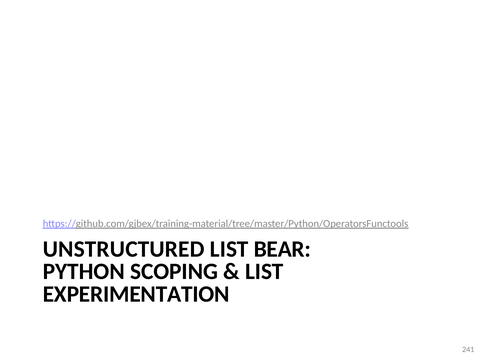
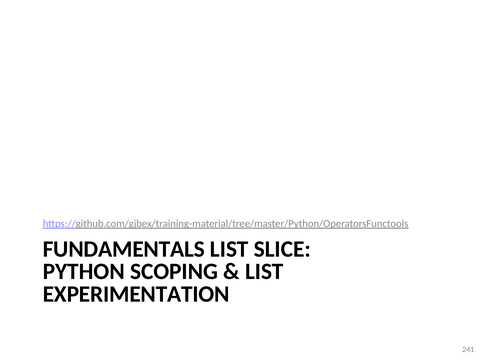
UNSTRUCTURED: UNSTRUCTURED -> FUNDAMENTALS (124, 249)
BEAR: BEAR -> SLICE (282, 249)
